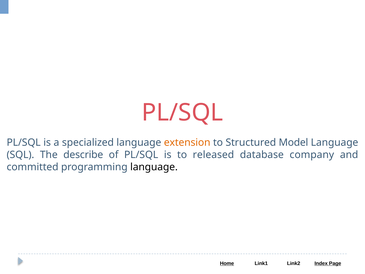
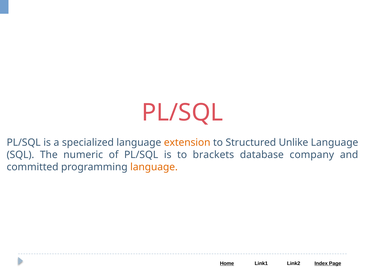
Model: Model -> Unlike (293, 142)
describe: describe -> numeric (83, 155)
released: released -> brackets (213, 155)
language colour: black -> orange (154, 167)
